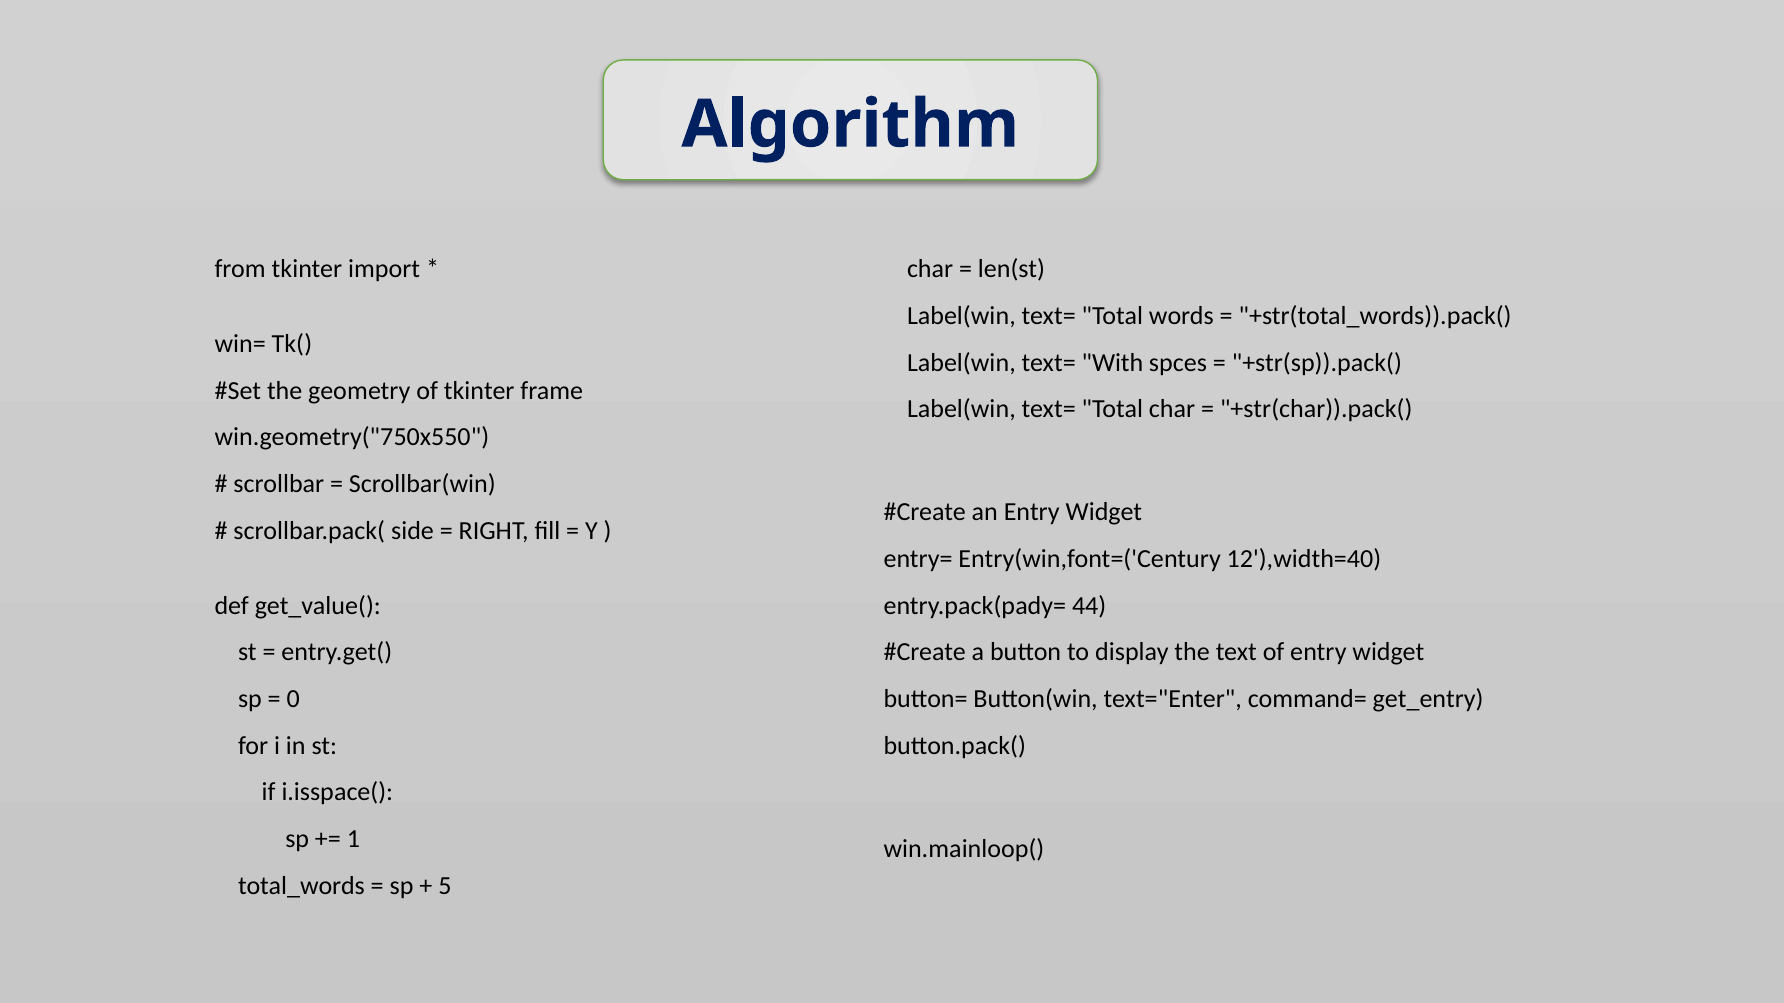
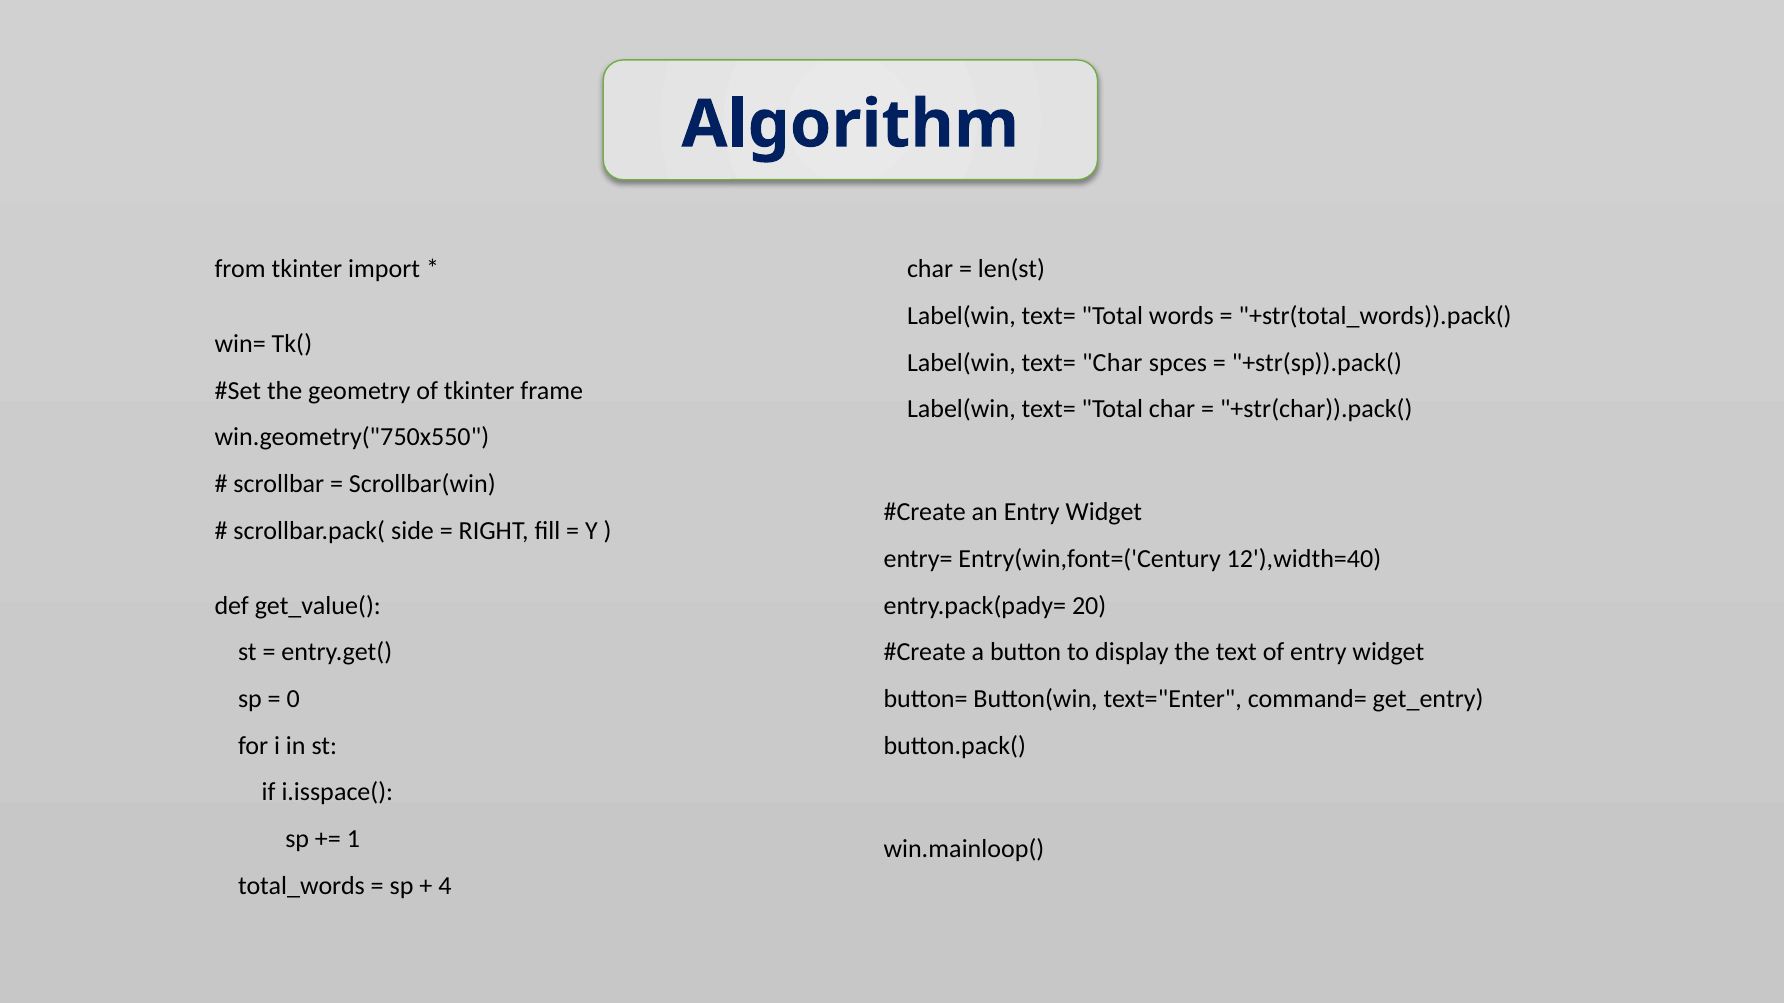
text= With: With -> Char (1112, 363)
44: 44 -> 20 (1089, 606)
5: 5 -> 4 (445, 886)
